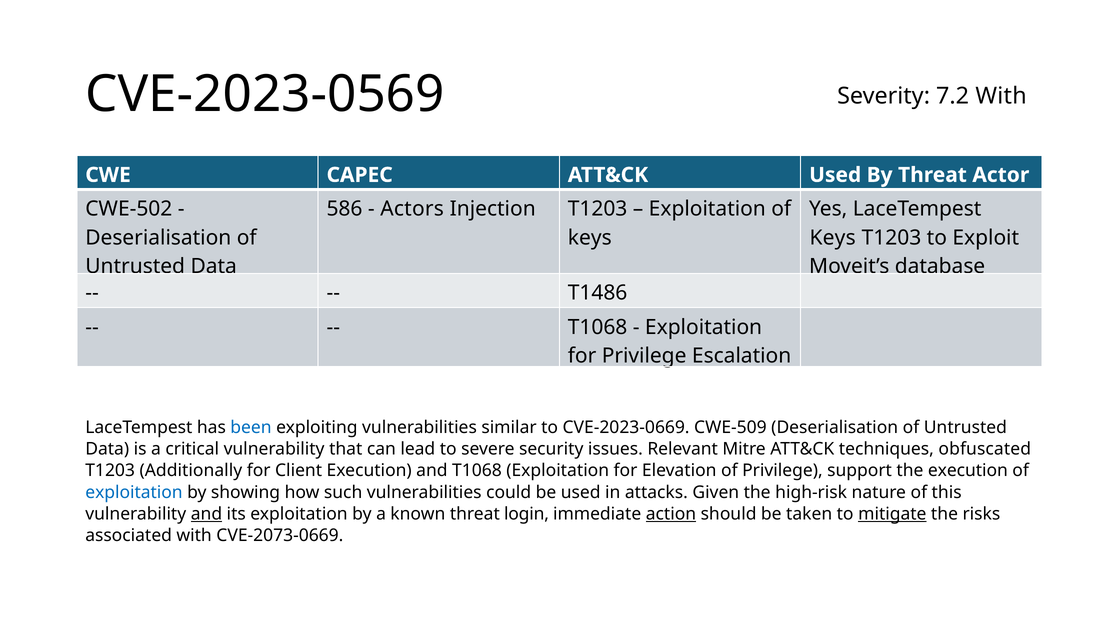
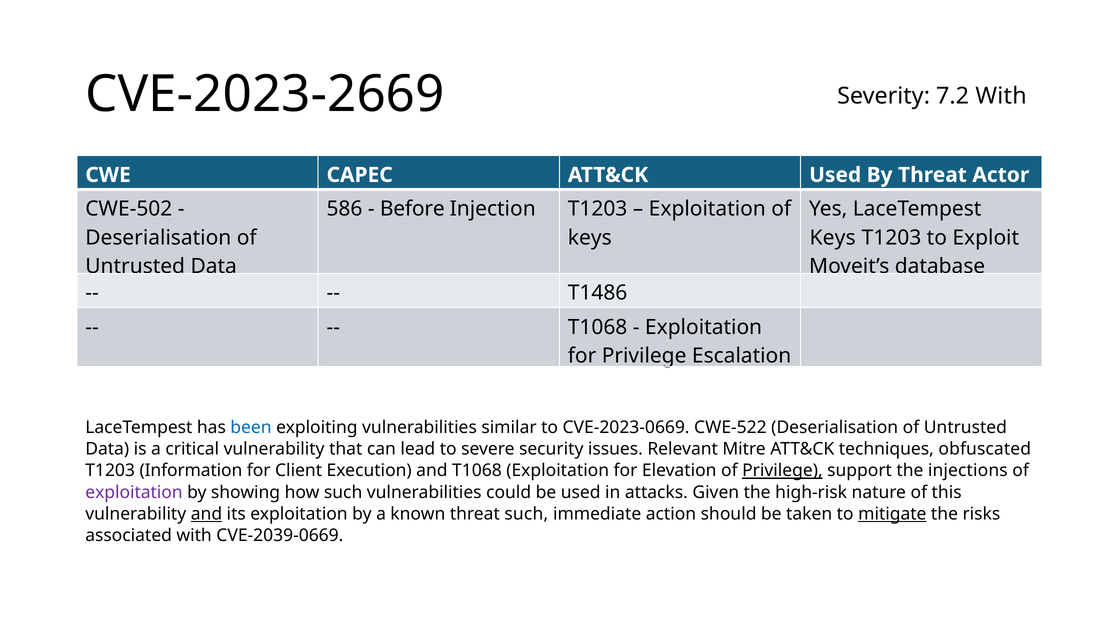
CVE-2023-0569: CVE-2023-0569 -> CVE-2023-2669 (265, 94)
Actors: Actors -> Before (412, 209)
CWE-509: CWE-509 -> CWE-522 (730, 427)
Additionally: Additionally -> Information (191, 470)
Privilege underline: none -> present (782, 470)
the execution: execution -> injections (968, 470)
exploitation colour: blue -> purple (134, 492)
threat login: login -> such (526, 513)
action underline: present -> none (671, 513)
CVE-2073-0669: CVE-2073-0669 -> CVE-2039-0669 (280, 535)
